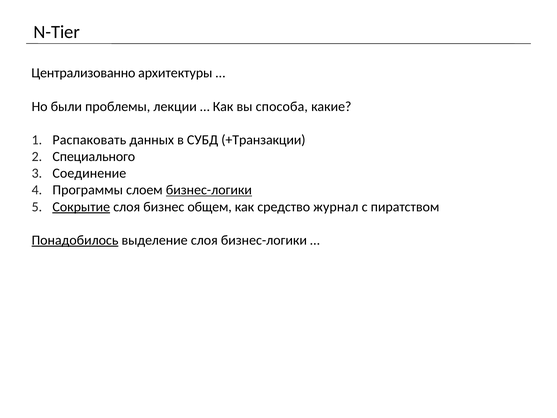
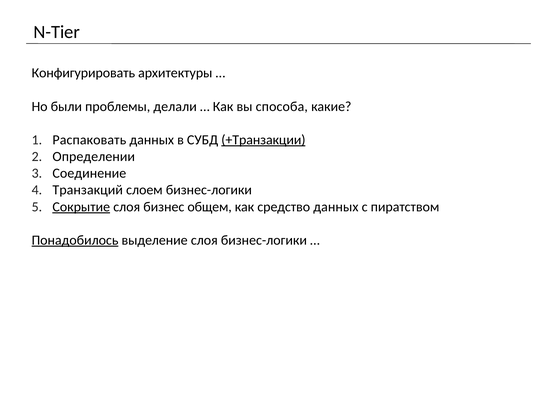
Централизованно: Централизованно -> Конфигурировать (83, 73)
лекции: лекции -> делали (175, 106)
+Транзакции underline: none -> present (263, 140)
Специального: Специального -> Определении (94, 157)
Программы: Программы -> Транзакций (88, 190)
бизнес-логики underline: present -> none (209, 190)
средство журнал: журнал -> данных (336, 207)
